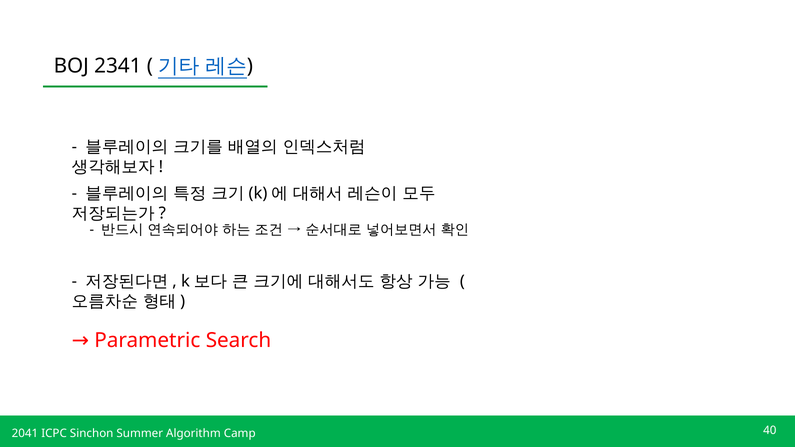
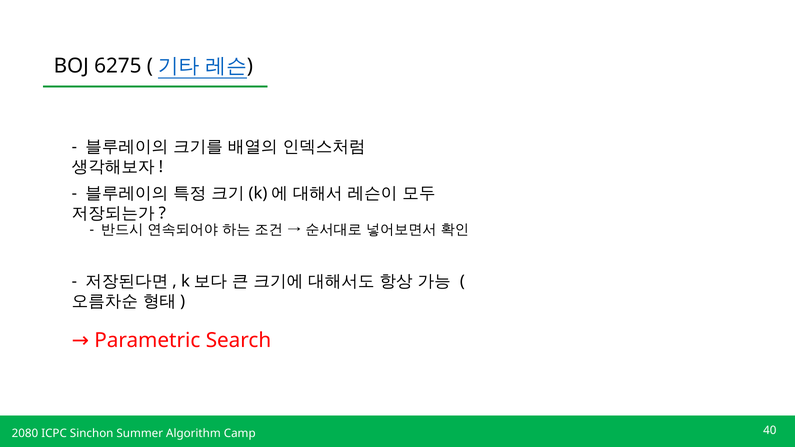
2341: 2341 -> 6275 (118, 66)
2041: 2041 -> 2080 (25, 434)
